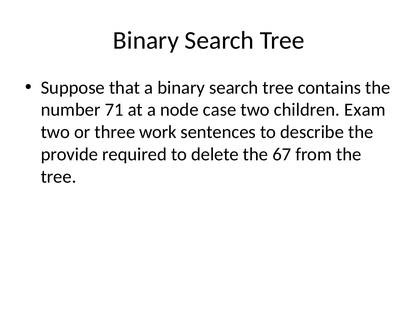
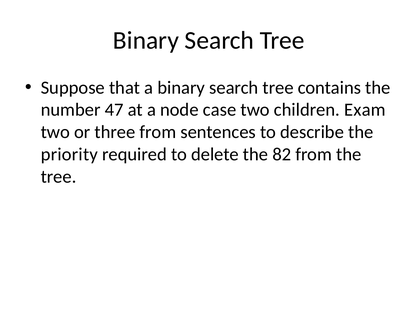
71: 71 -> 47 (114, 110)
three work: work -> from (158, 132)
provide: provide -> priority (69, 155)
67: 67 -> 82 (282, 155)
